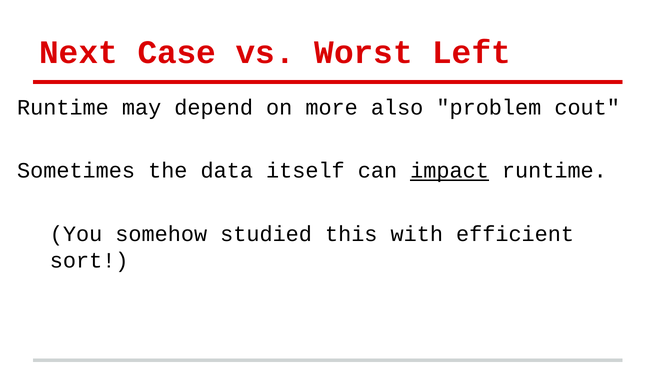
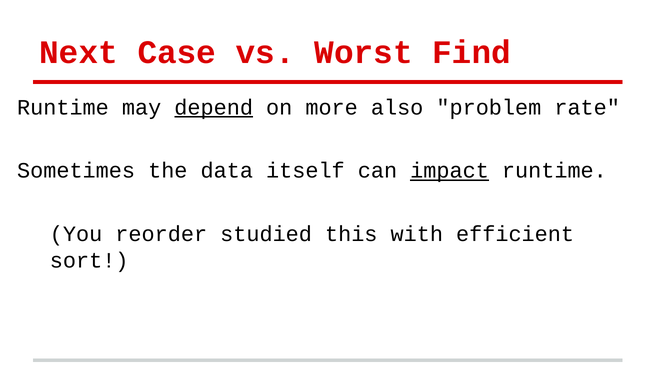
Left: Left -> Find (472, 52)
depend underline: none -> present (214, 107)
cout: cout -> rate (587, 107)
somehow: somehow -> reorder (161, 234)
